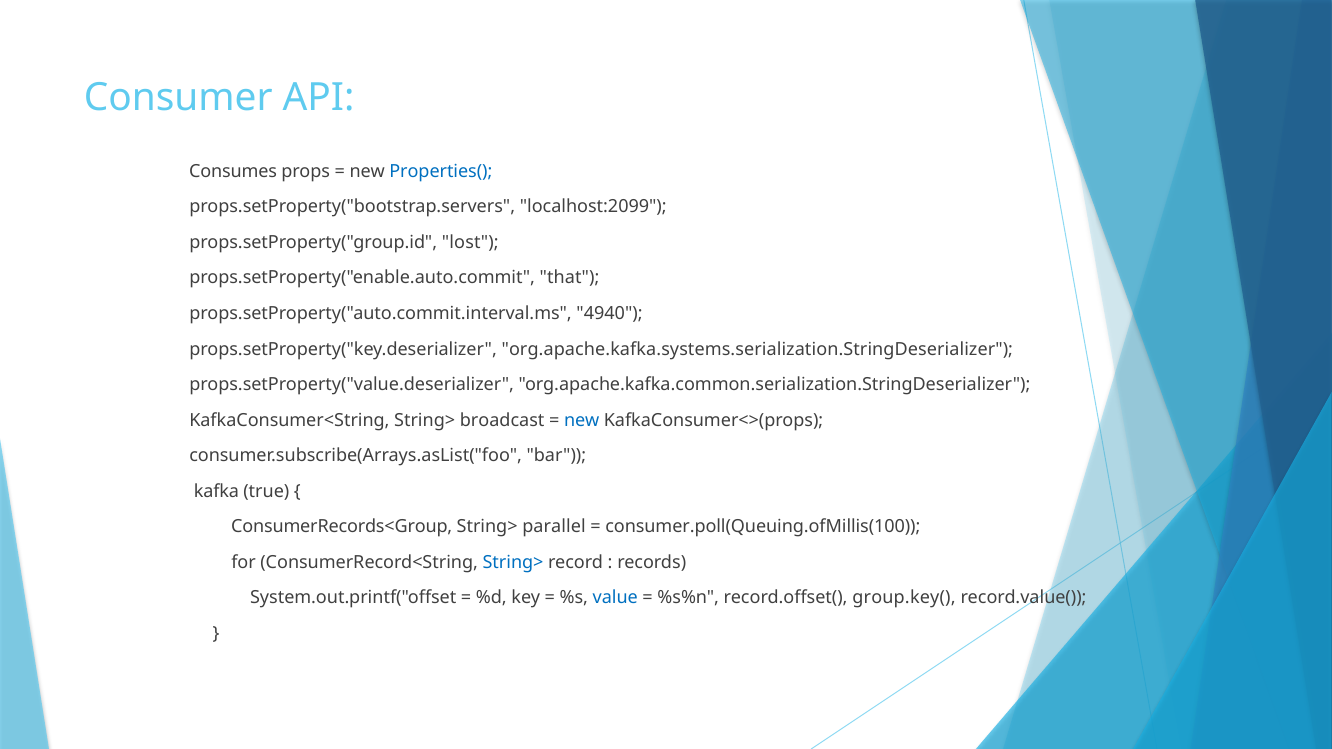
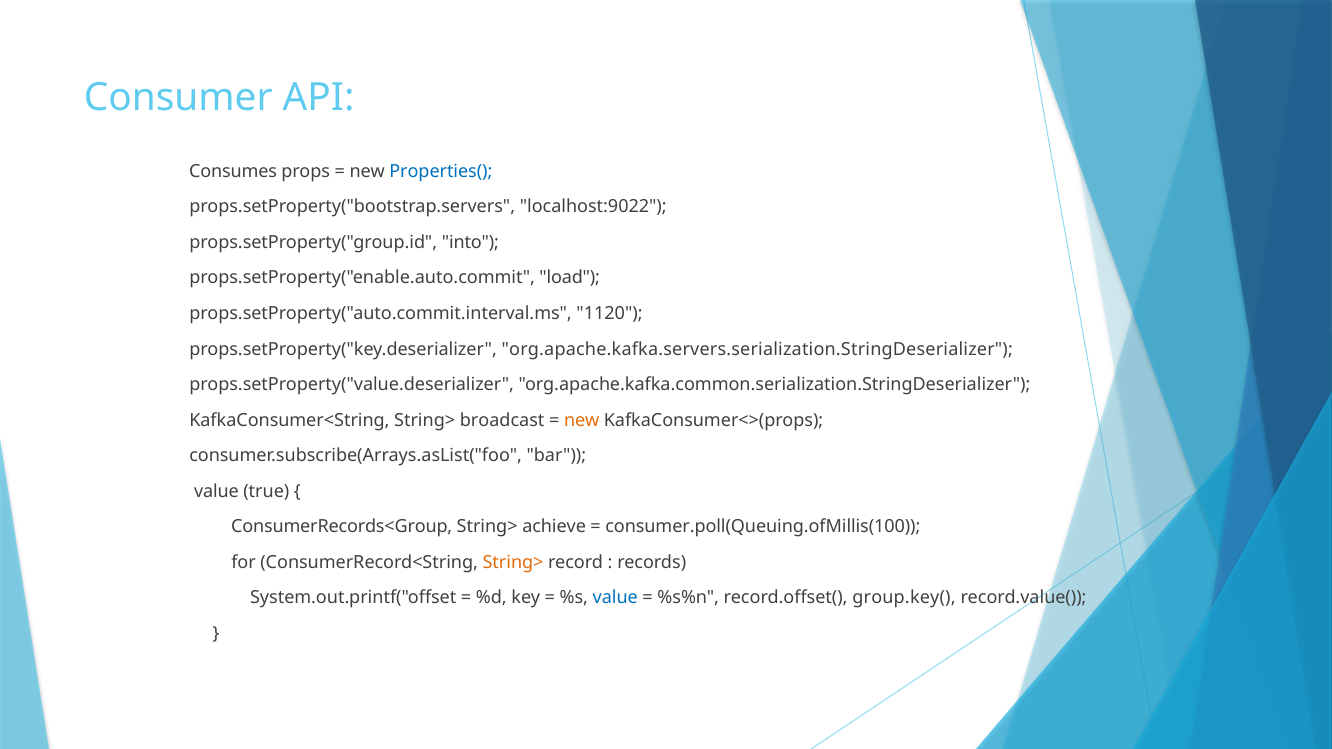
localhost:2099: localhost:2099 -> localhost:9022 (593, 207)
lost: lost -> into (470, 243)
that: that -> load (570, 278)
4940: 4940 -> 1120 (610, 314)
org.apache.kafka.systems.serialization.StringDeserializer: org.apache.kafka.systems.serialization.StringDeserializer -> org.apache.kafka.servers.serialization.StringDeserializer (757, 349)
new colour: blue -> orange (582, 420)
kafka: kafka -> value (216, 491)
parallel: parallel -> achieve (554, 527)
String> colour: blue -> orange (513, 563)
